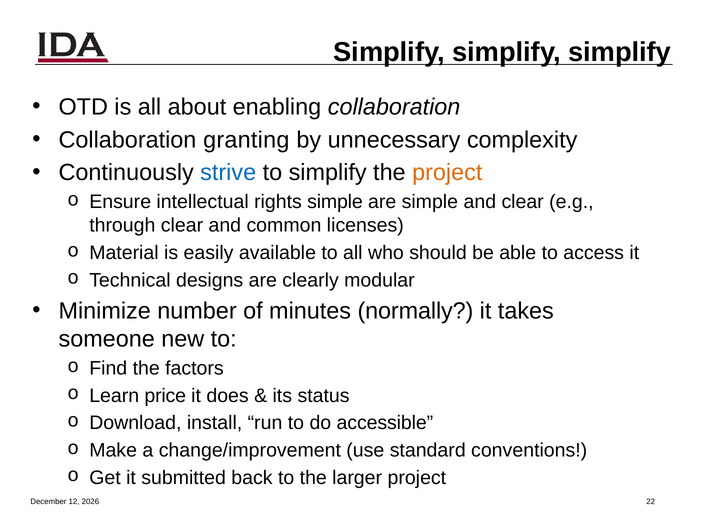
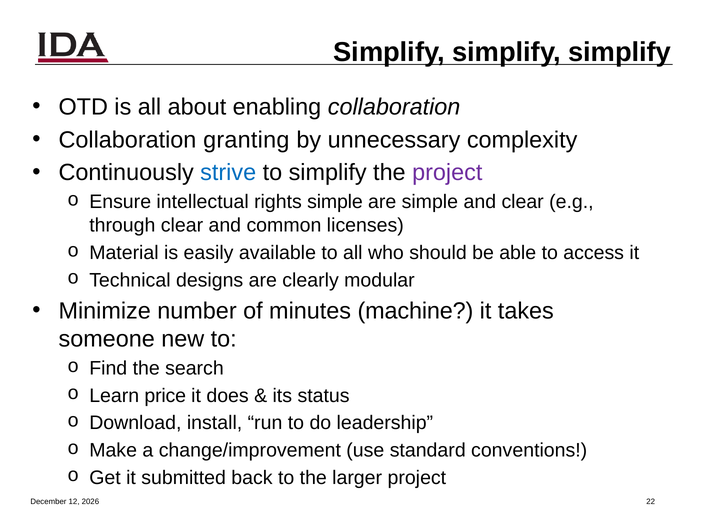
project colour: orange -> purple (447, 172)
normally: normally -> machine (415, 311)
factors: factors -> search (194, 368)
accessible: accessible -> leadership (385, 423)
